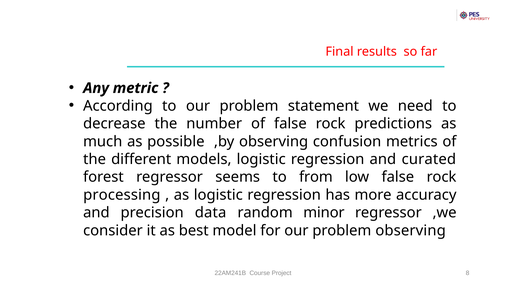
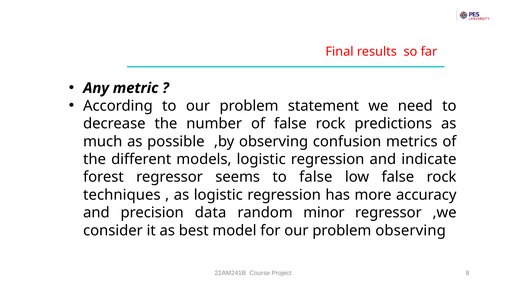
curated: curated -> indicate (429, 159)
to from: from -> false (316, 177)
processing: processing -> techniques (122, 195)
